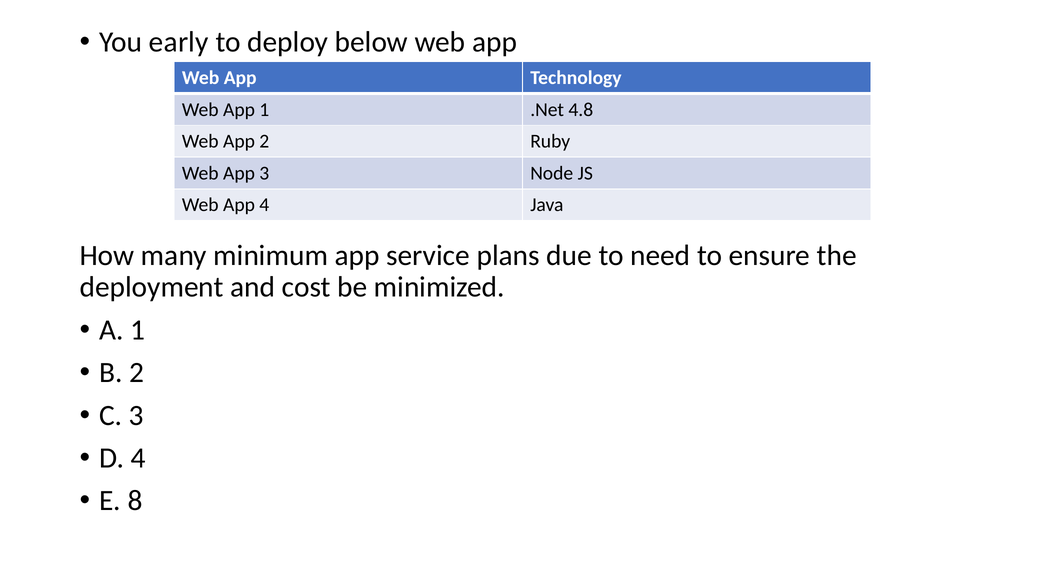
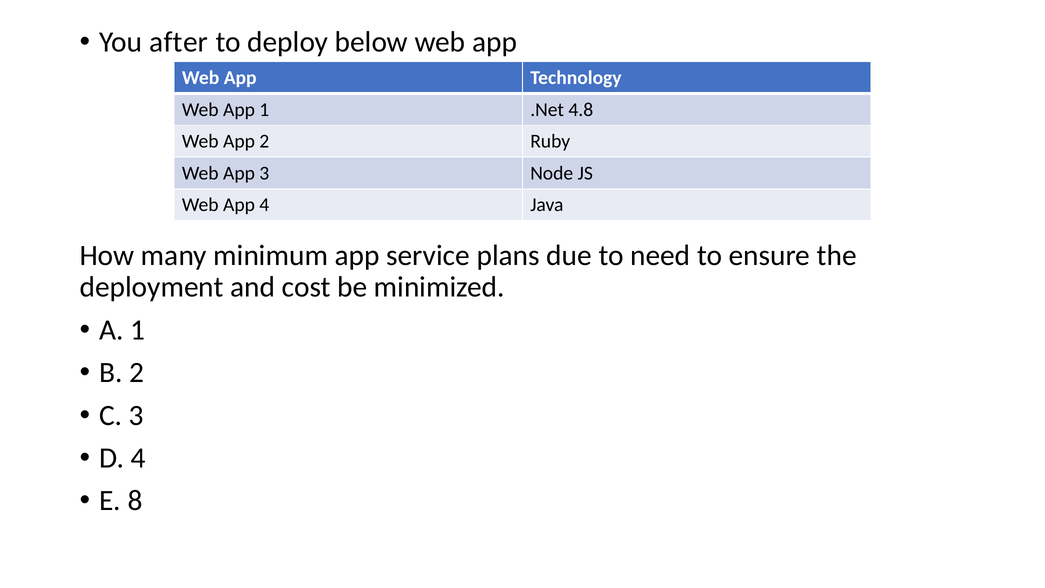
early: early -> after (179, 42)
